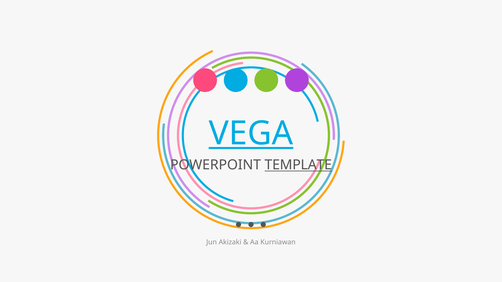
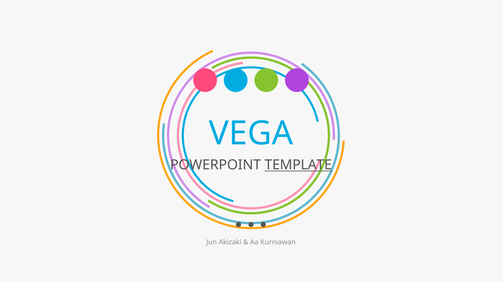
VEGA underline: present -> none (251, 134)
